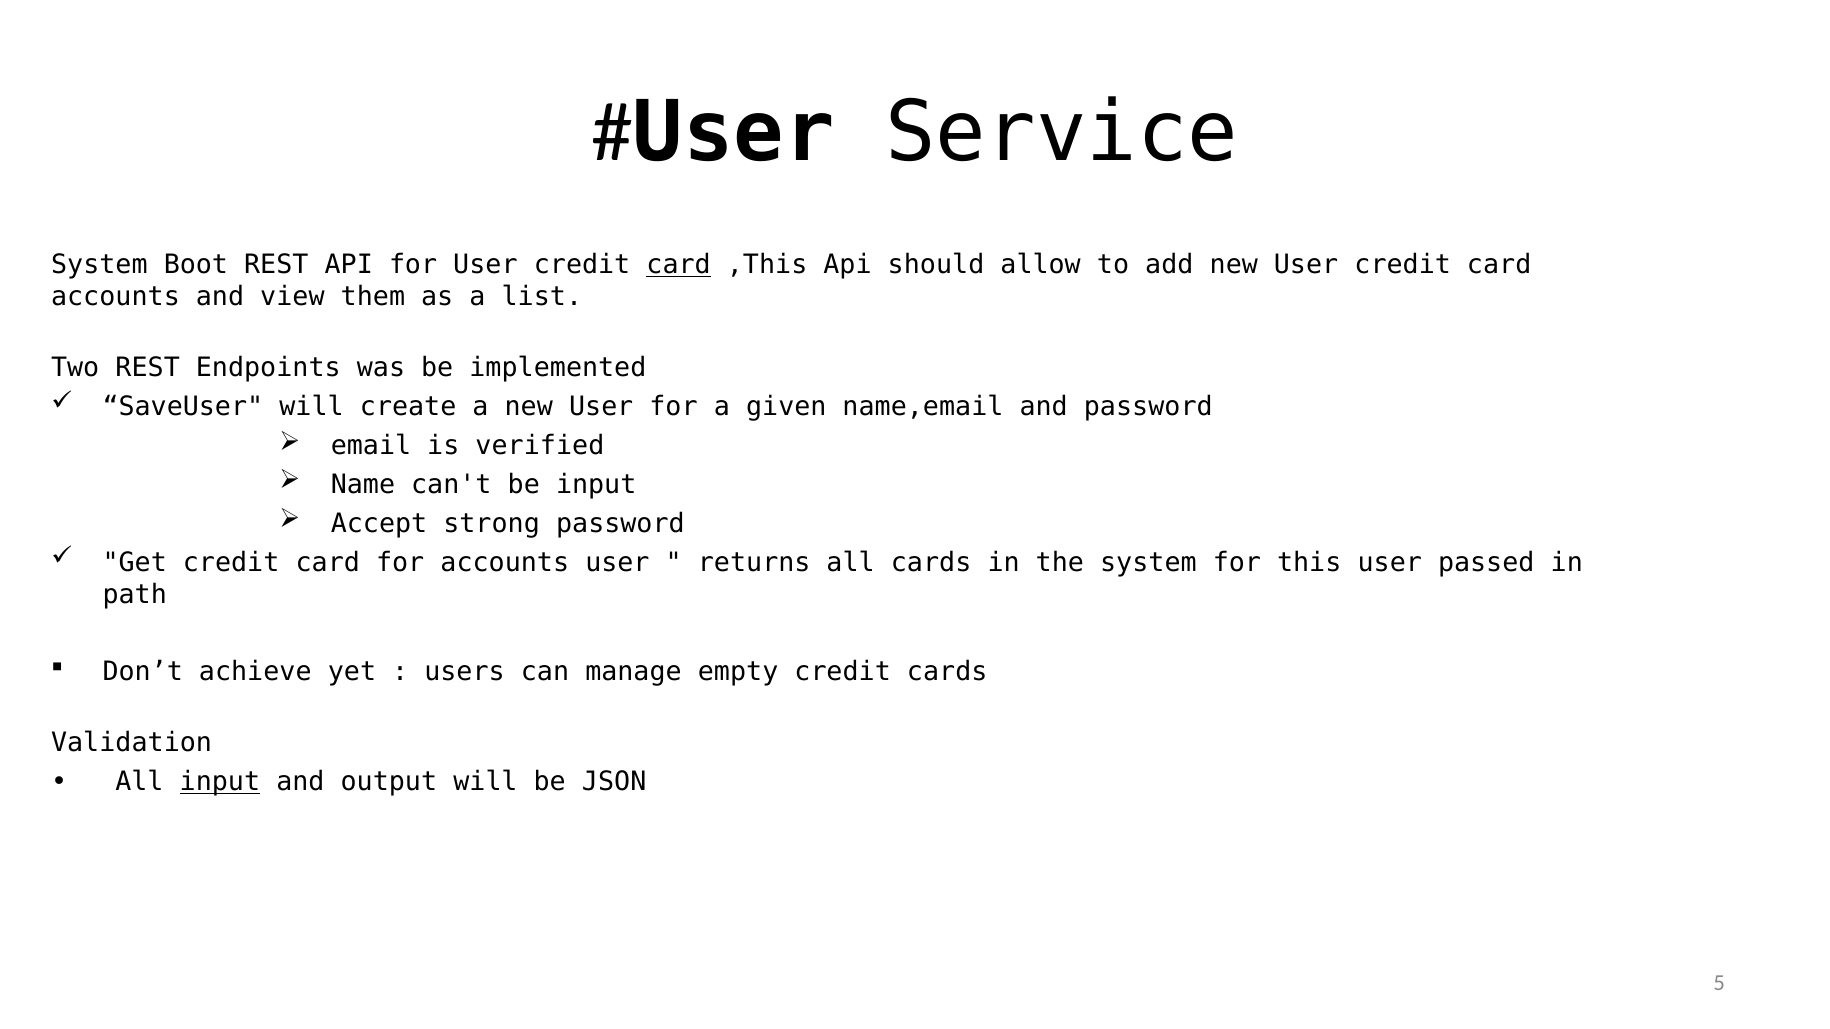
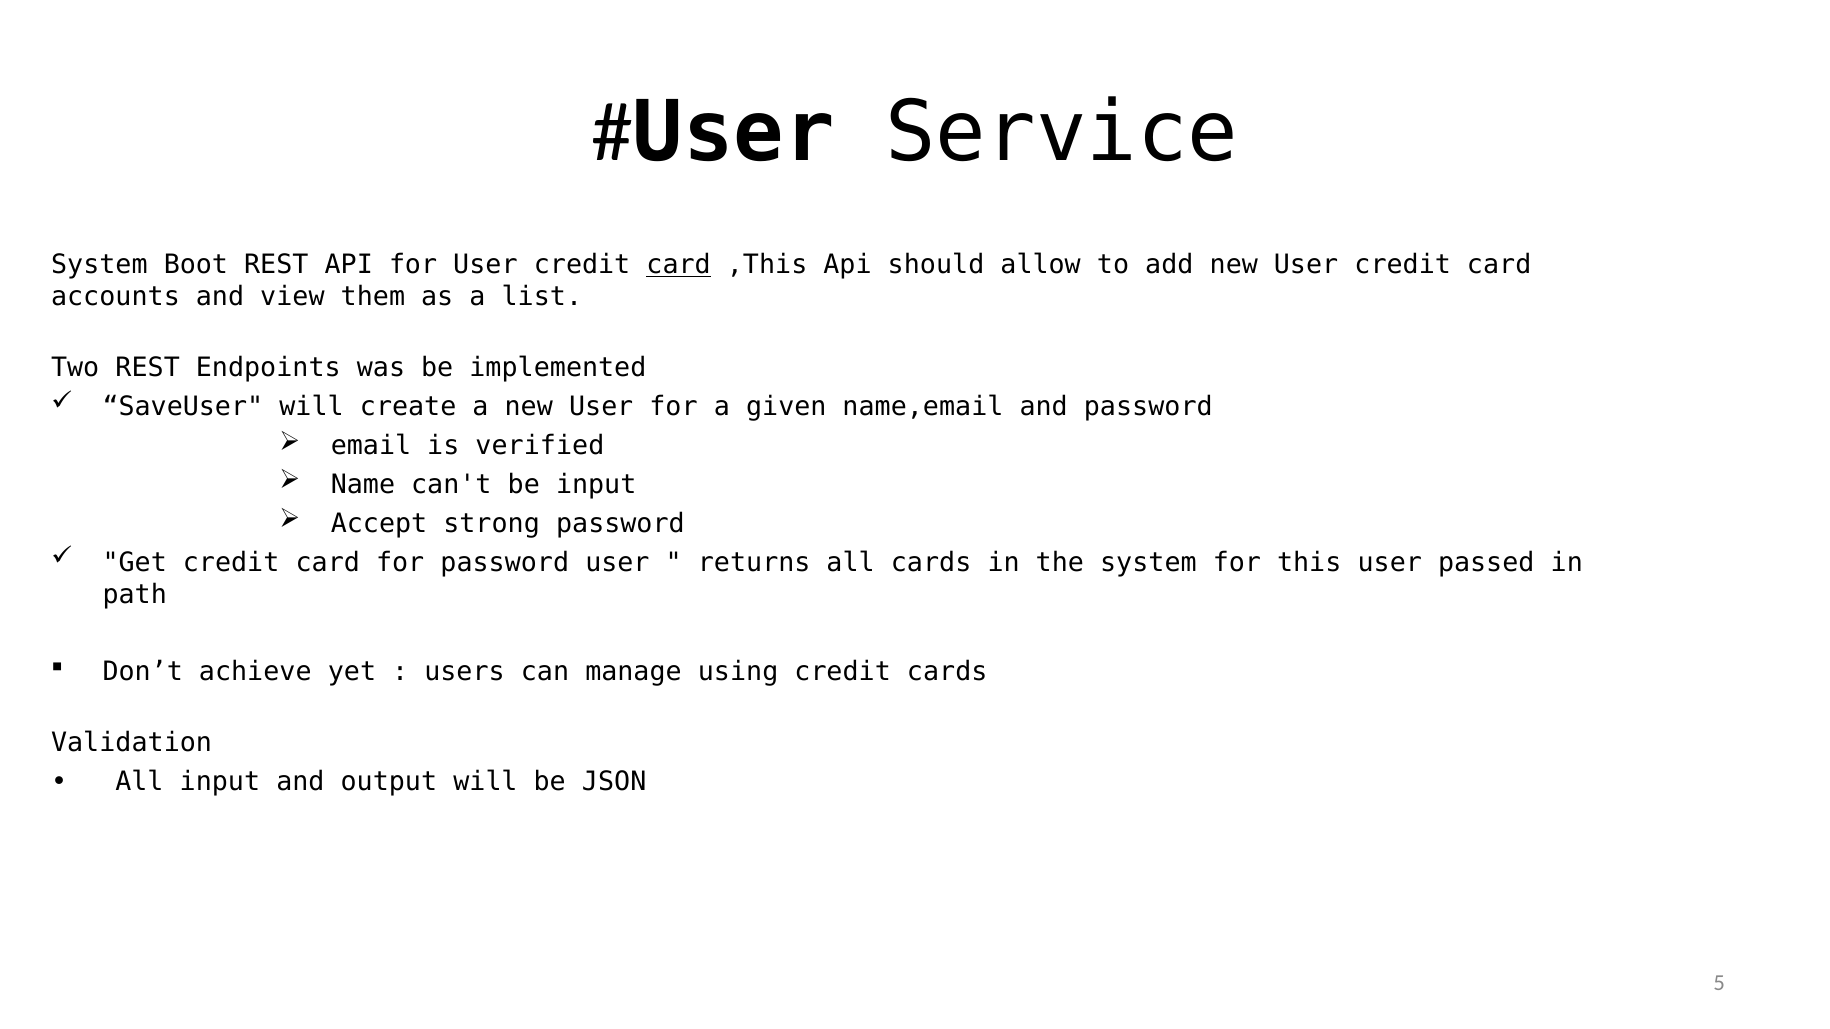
for accounts: accounts -> password (505, 562)
empty: empty -> using (738, 672)
input underline: present -> none (220, 782)
